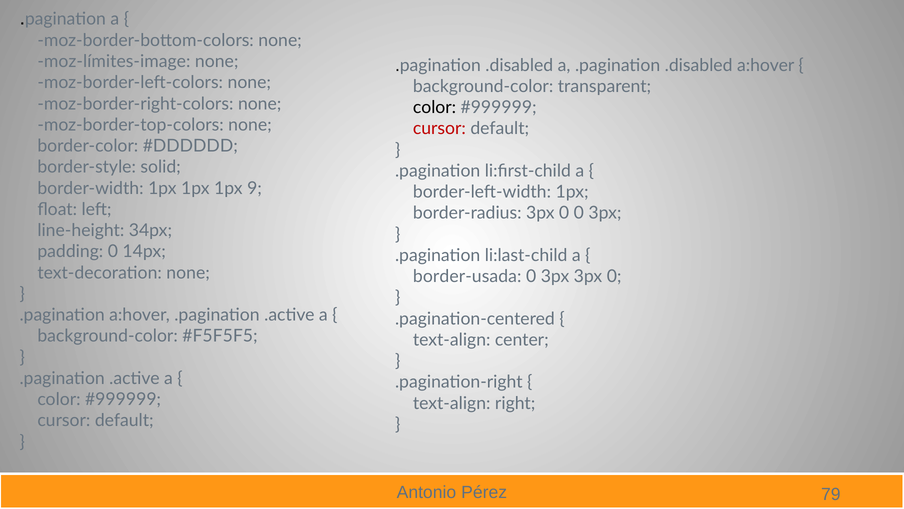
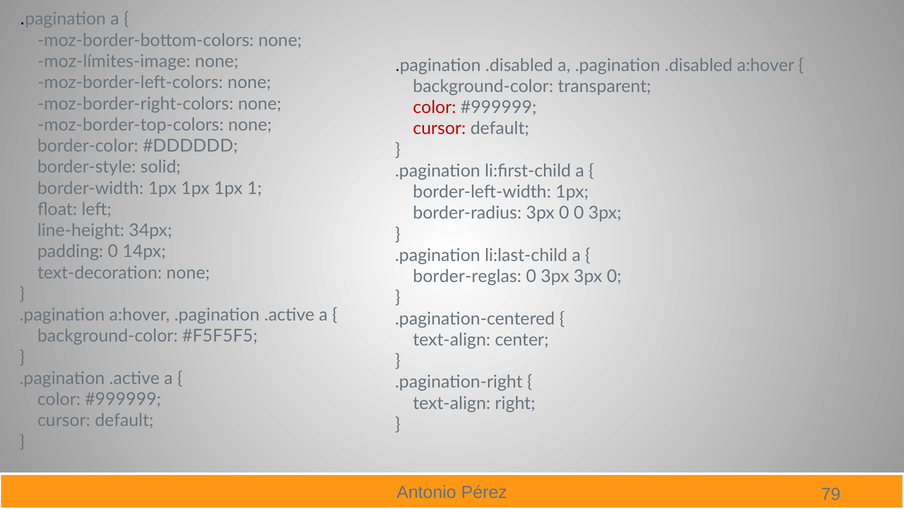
color colour: black -> red (435, 107)
9: 9 -> 1 (255, 188)
border-usada: border-usada -> border-reglas (467, 276)
